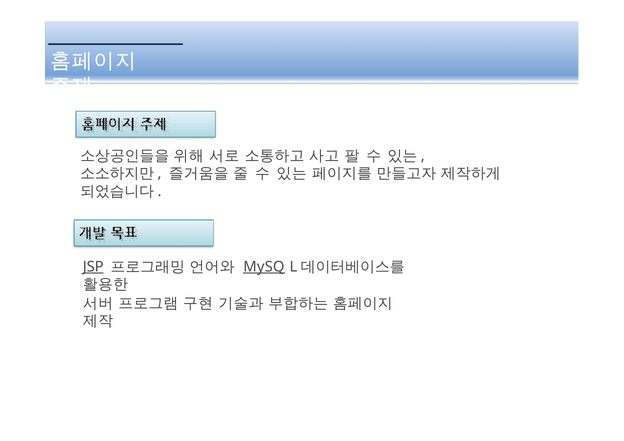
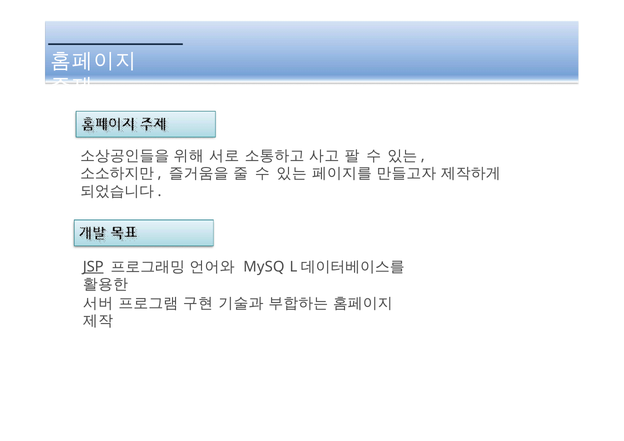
MySQ underline: present -> none (264, 267)
